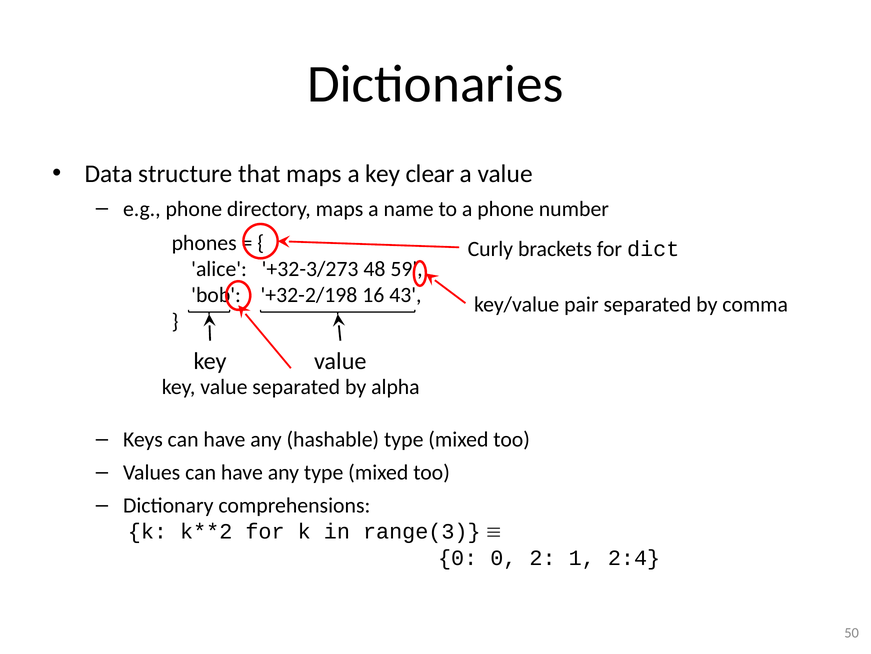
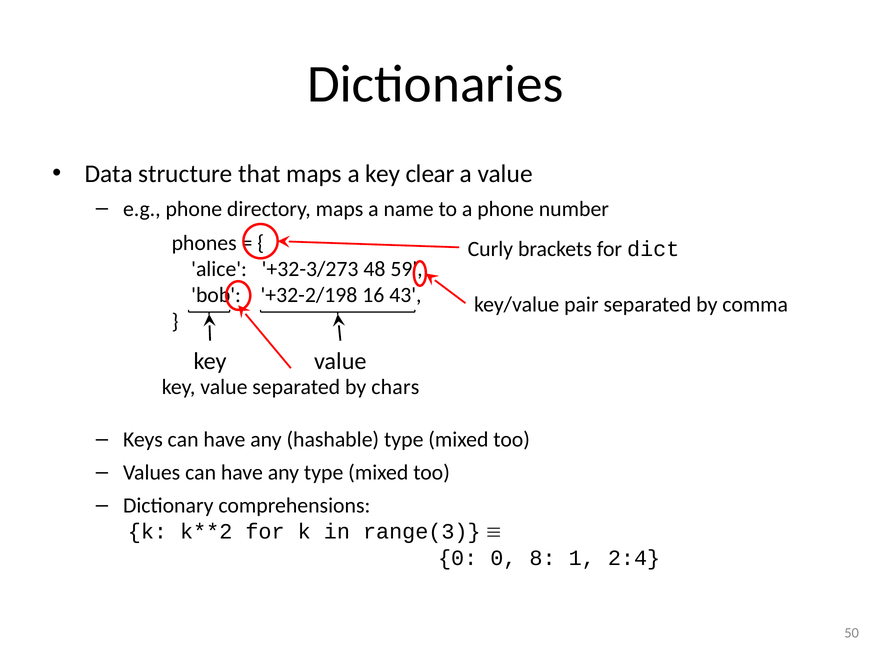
alpha: alpha -> chars (395, 387)
2: 2 -> 8 (543, 557)
